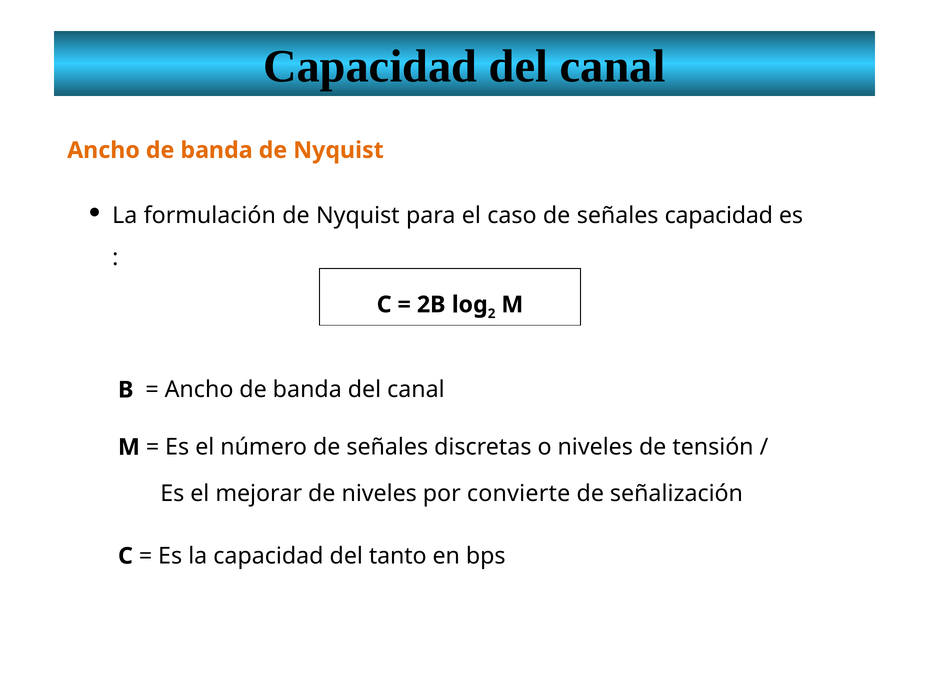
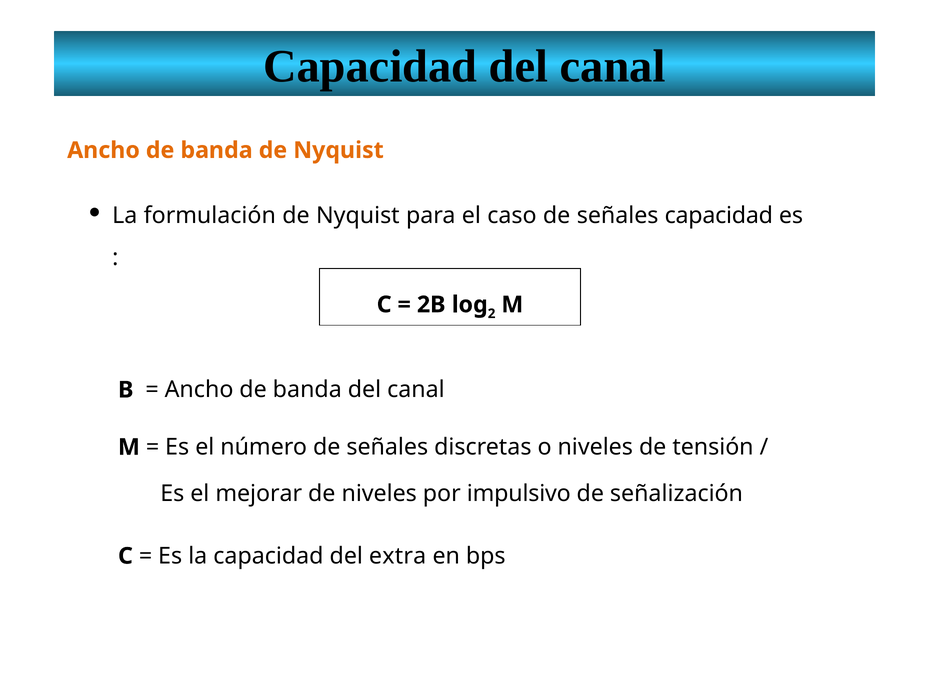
convierte: convierte -> impulsivo (519, 493)
tanto: tanto -> extra (398, 556)
